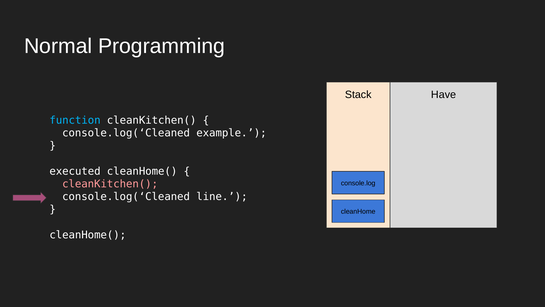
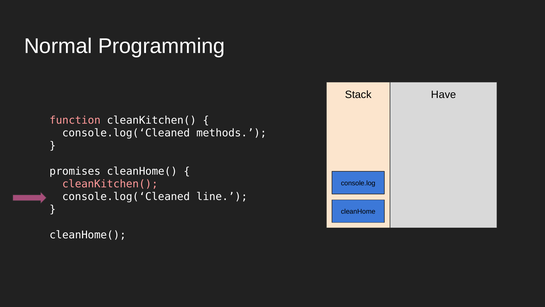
function colour: light blue -> pink (75, 120)
example: example -> methods (231, 133)
executed: executed -> promises (75, 171)
